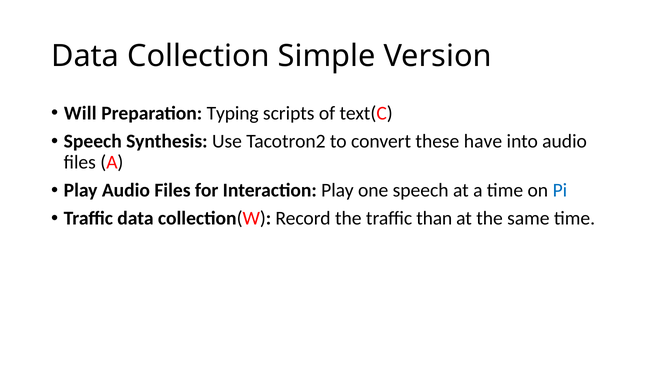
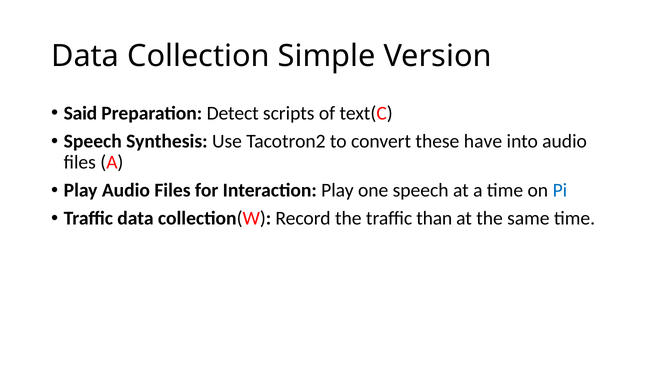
Will: Will -> Said (80, 113)
Typing: Typing -> Detect (233, 113)
